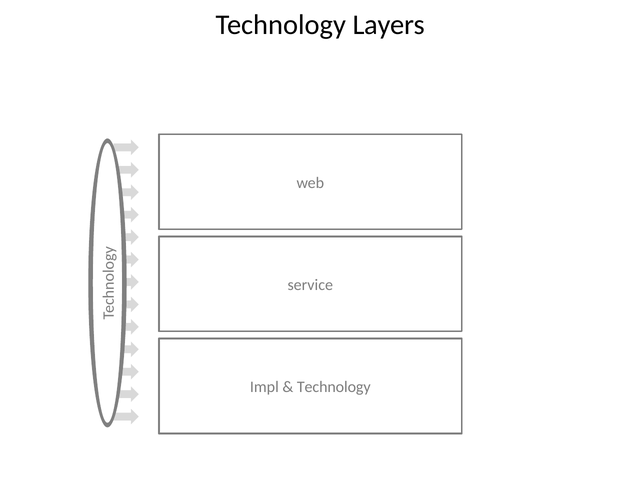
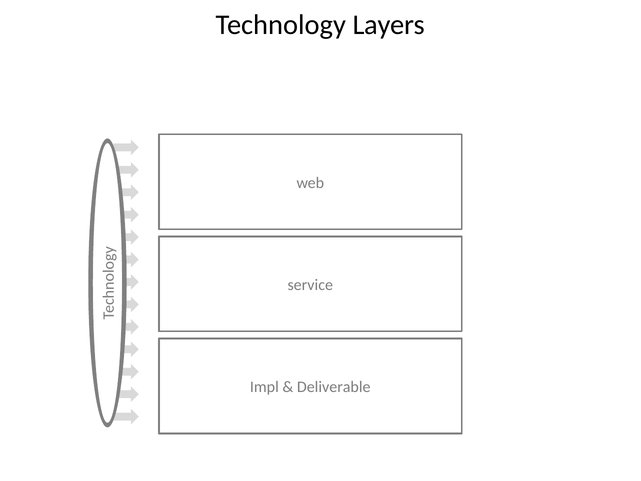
Technology: Technology -> Deliverable (334, 387)
